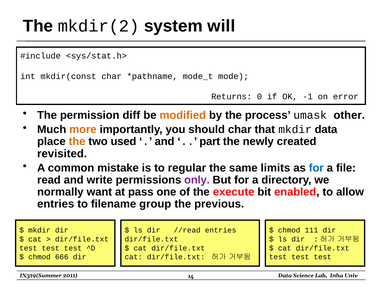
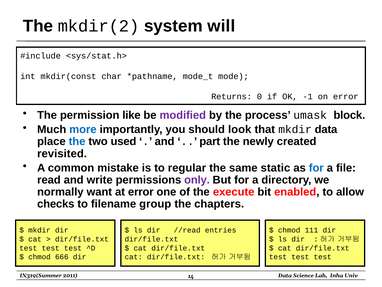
diff: diff -> like (131, 115)
modified colour: orange -> purple (183, 115)
other: other -> block (349, 115)
more colour: orange -> blue (83, 129)
should char: char -> look (240, 129)
the colour: orange -> blue (77, 141)
limits: limits -> static (275, 168)
at pass: pass -> error (141, 192)
entries: entries -> checks (56, 204)
previous: previous -> chapters (219, 204)
